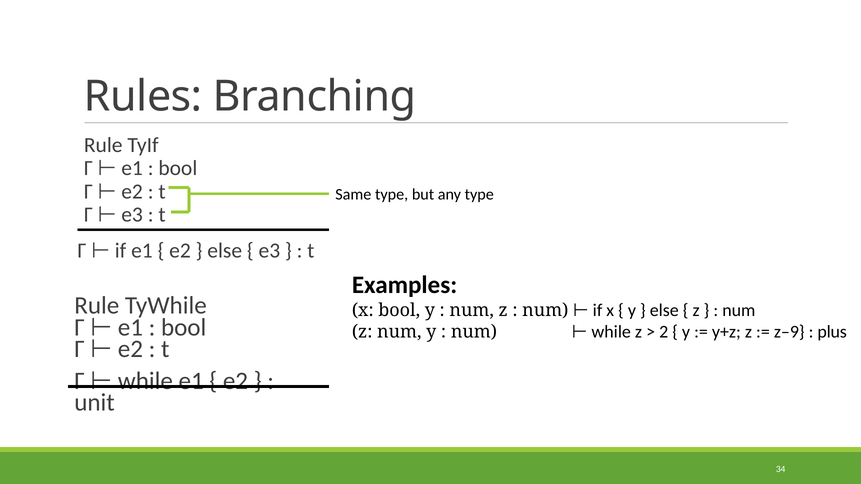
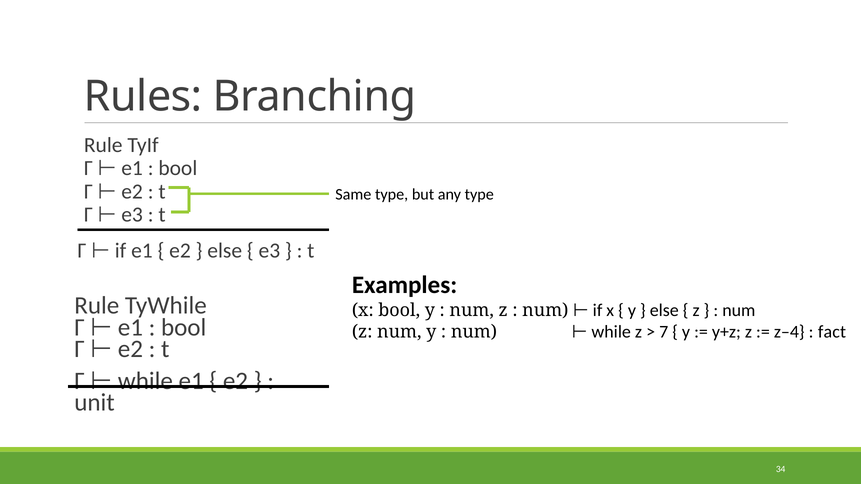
2: 2 -> 7 (664, 332)
z–9: z–9 -> z–4 (789, 332)
plus: plus -> fact (832, 332)
